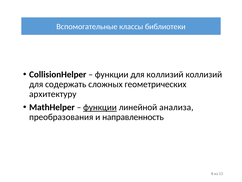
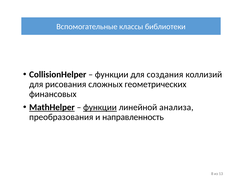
для коллизий: коллизий -> создания (165, 74)
содержать: содержать -> рисования (66, 84)
архитектуру: архитектуру -> финансовых (53, 94)
MathHelper underline: none -> present (52, 107)
